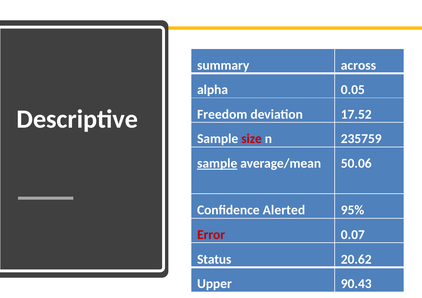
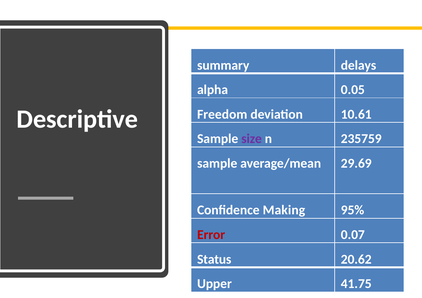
across: across -> delays (358, 65)
17.52: 17.52 -> 10.61 (356, 114)
size colour: red -> purple (252, 139)
sample underline: present -> none (217, 163)
50.06: 50.06 -> 29.69 (356, 163)
Alerted: Alerted -> Making (284, 210)
90.43: 90.43 -> 41.75 (356, 284)
